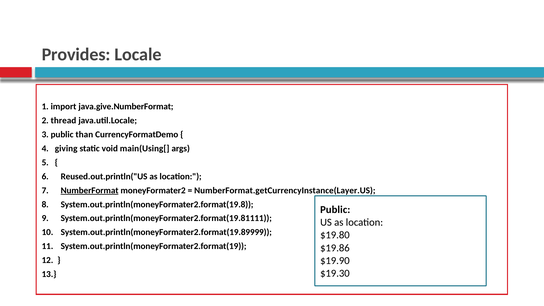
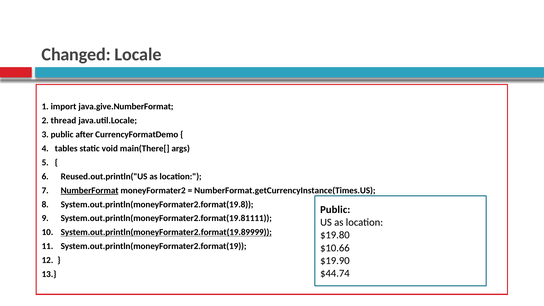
Provides: Provides -> Changed (76, 55)
than: than -> after (84, 134)
giving: giving -> tables (66, 148)
main(Using[: main(Using[ -> main(There[ (145, 148)
NumberFormat.getCurrencyInstance(Layer.US: NumberFormat.getCurrencyInstance(Layer.US -> NumberFormat.getCurrencyInstance(Times.US (285, 190)
System.out.println(moneyFormater2.format(19.89999 underline: none -> present (166, 232)
$19.86: $19.86 -> $10.66 (335, 248)
$19.30: $19.30 -> $44.74 (335, 273)
